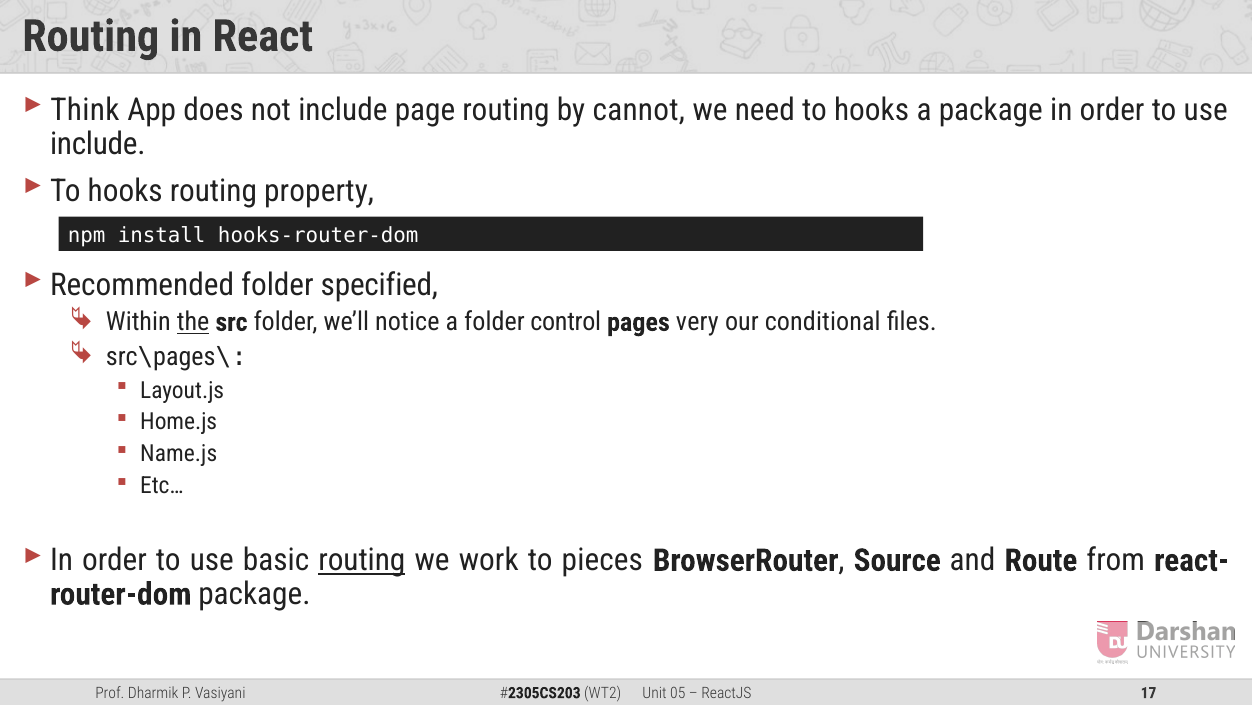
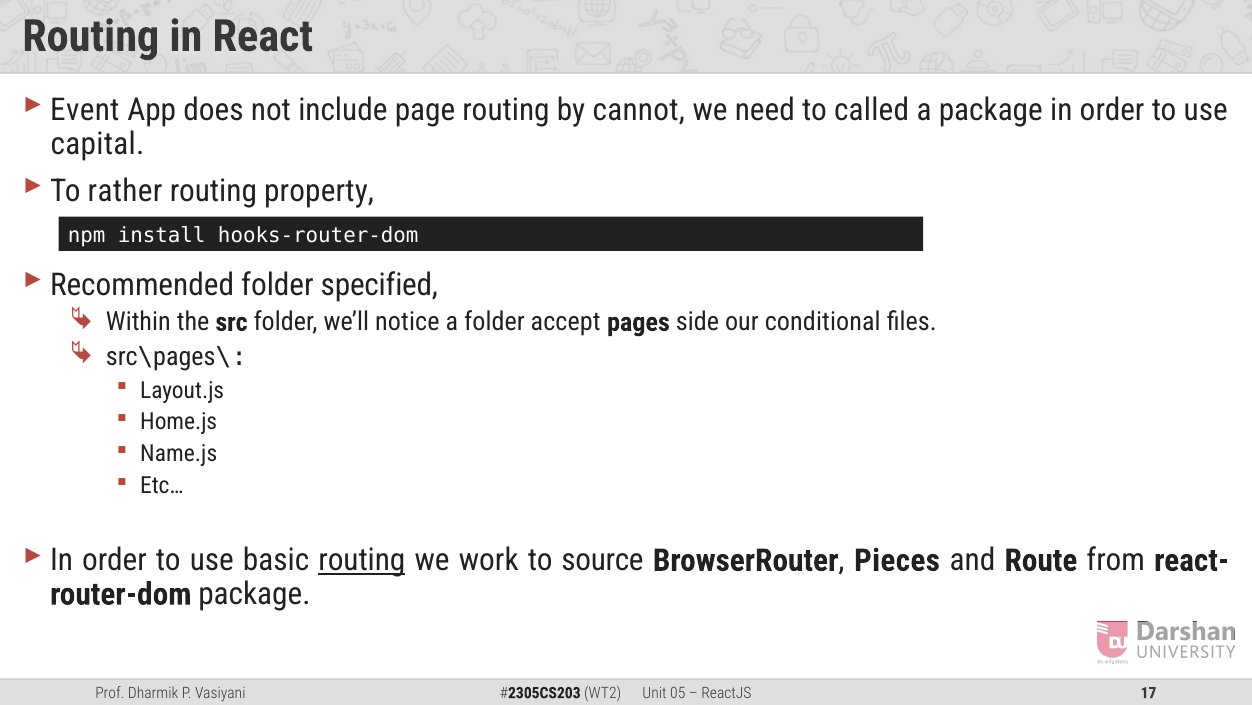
Think: Think -> Event (85, 110)
need to hooks: hooks -> called (872, 110)
include: include -> capital (97, 144)
hooks: hooks -> rather (125, 191)
the underline: present -> none (193, 322)
control: control -> accept (566, 322)
very: very -> side (697, 322)
pieces: pieces -> source (603, 560)
Source: Source -> Pieces (897, 560)
